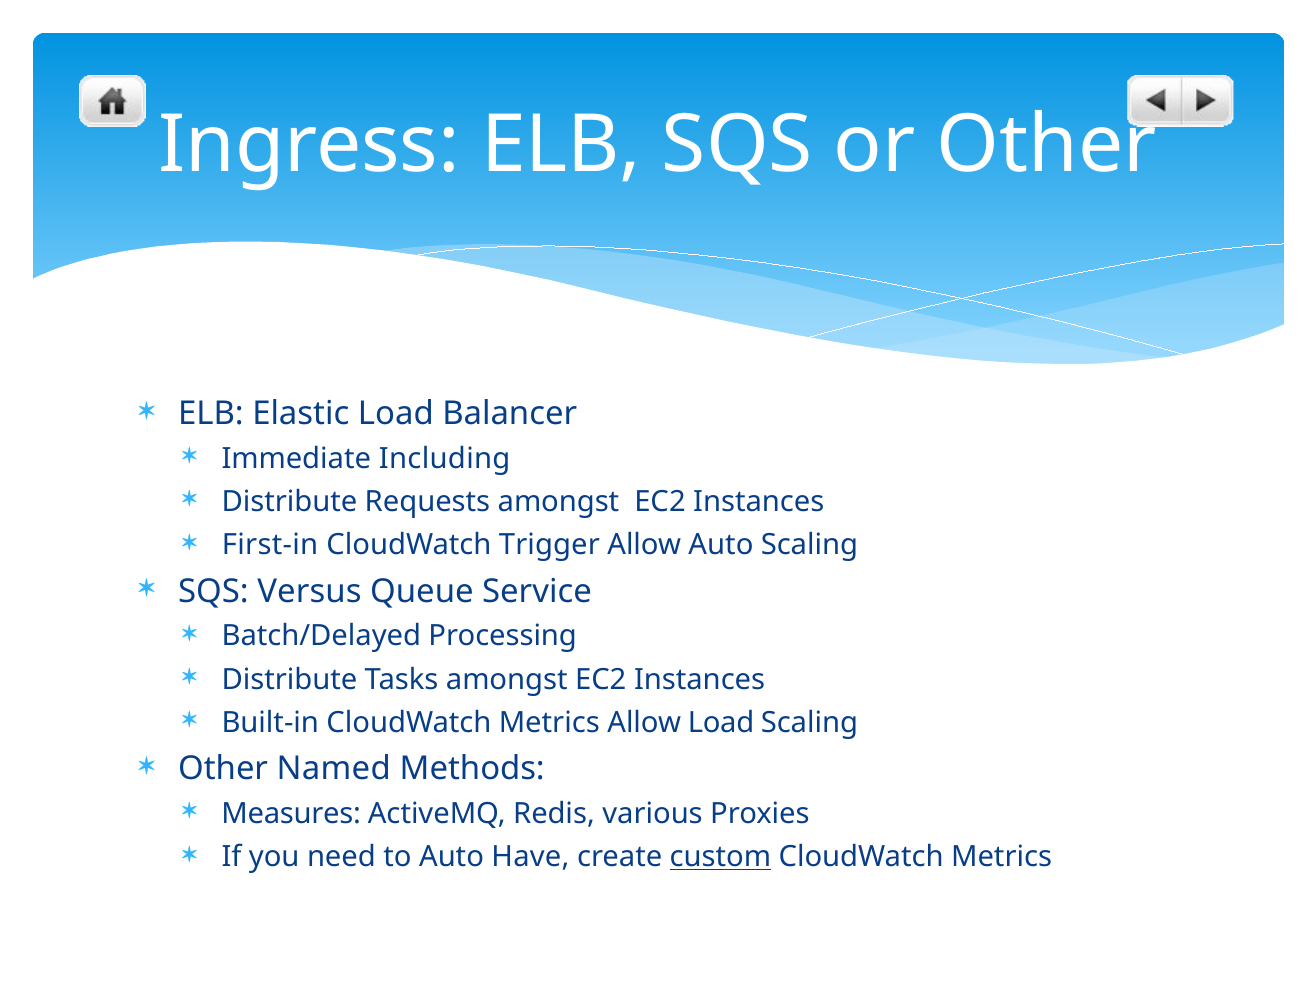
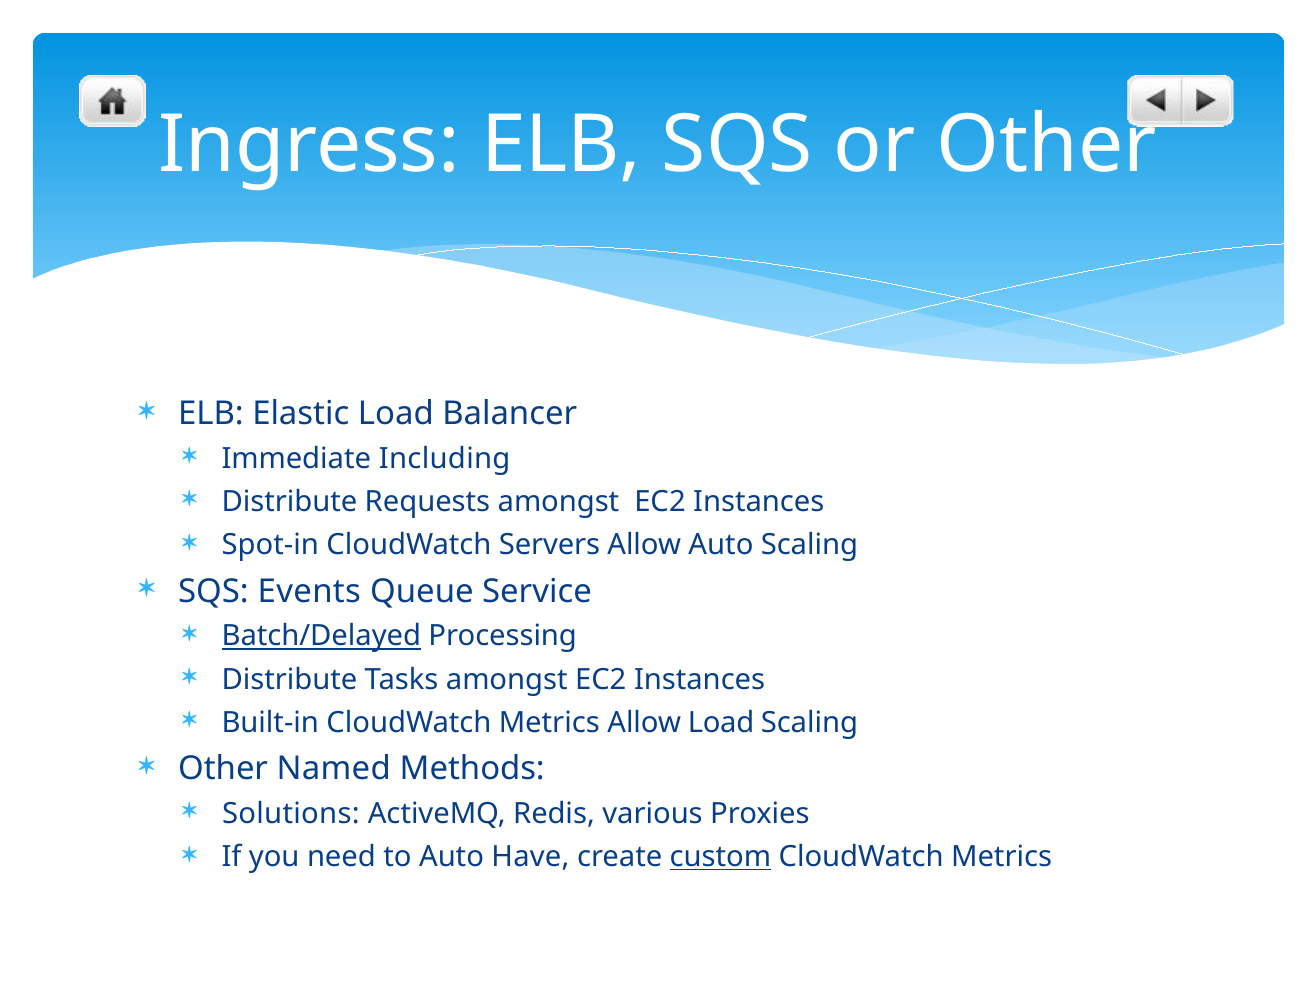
First-in: First-in -> Spot-in (270, 545)
Trigger: Trigger -> Servers (549, 545)
Versus: Versus -> Events (309, 591)
Batch/Delayed underline: none -> present (321, 636)
Measures: Measures -> Solutions (291, 814)
